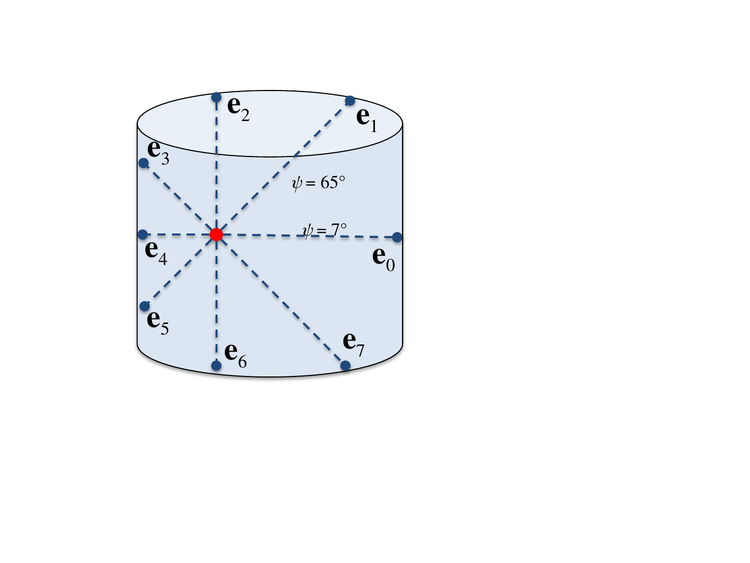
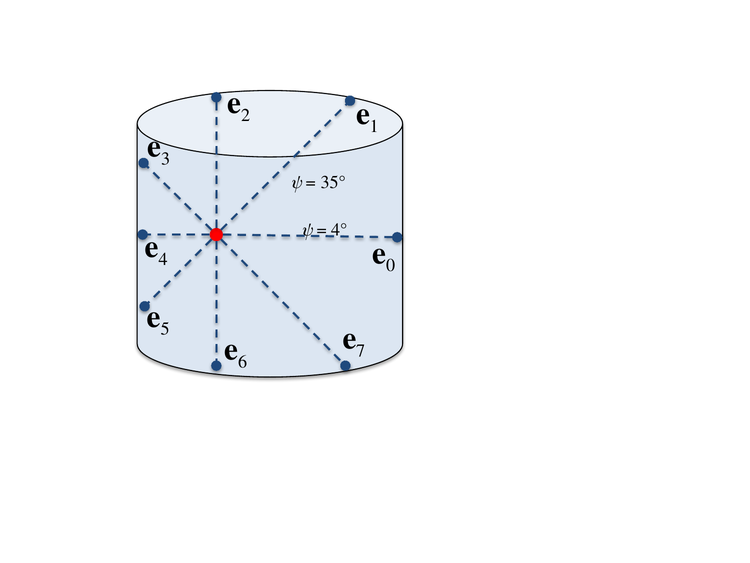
65°: 65° -> 35° (333, 182)
7°: 7° -> 4° (340, 229)
